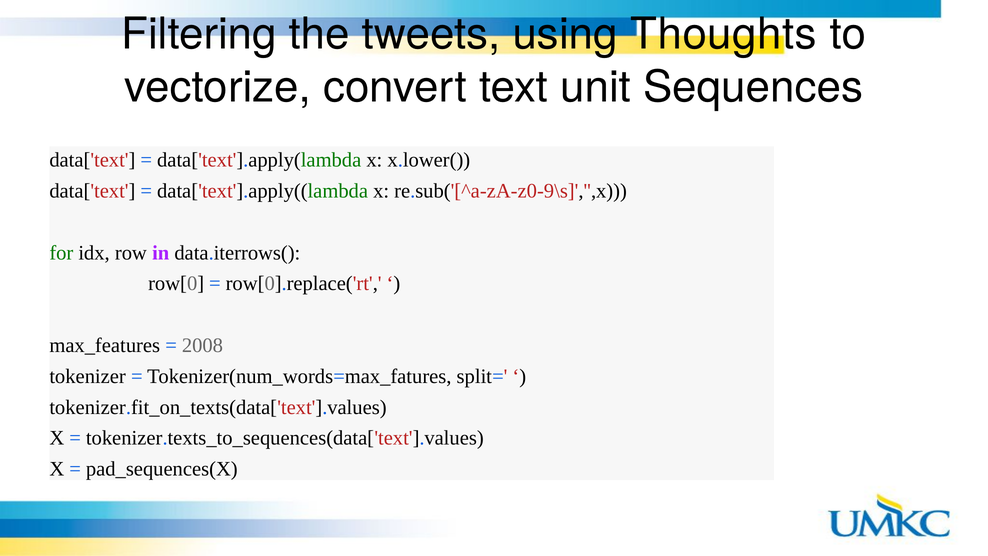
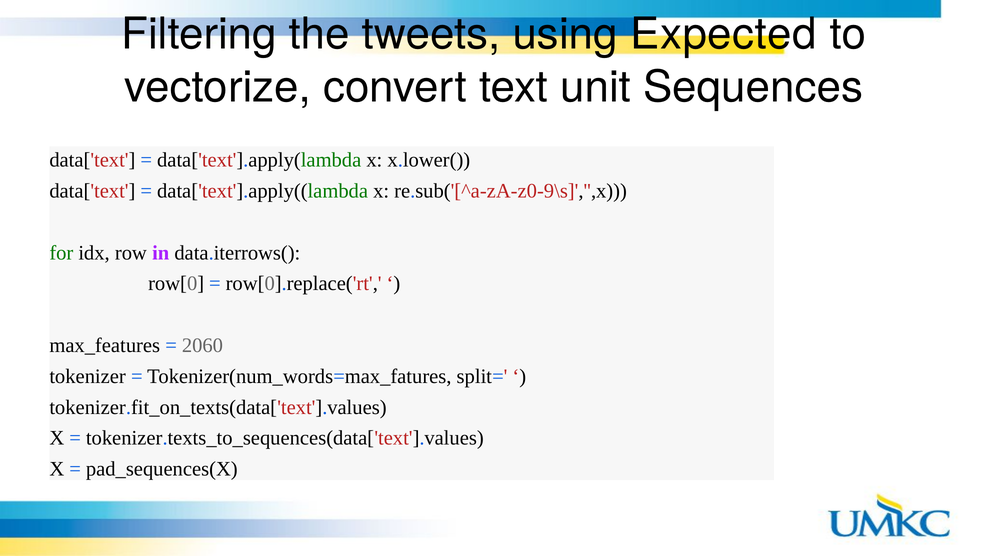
Thoughts: Thoughts -> Expected (724, 34)
2008: 2008 -> 2060 (202, 345)
